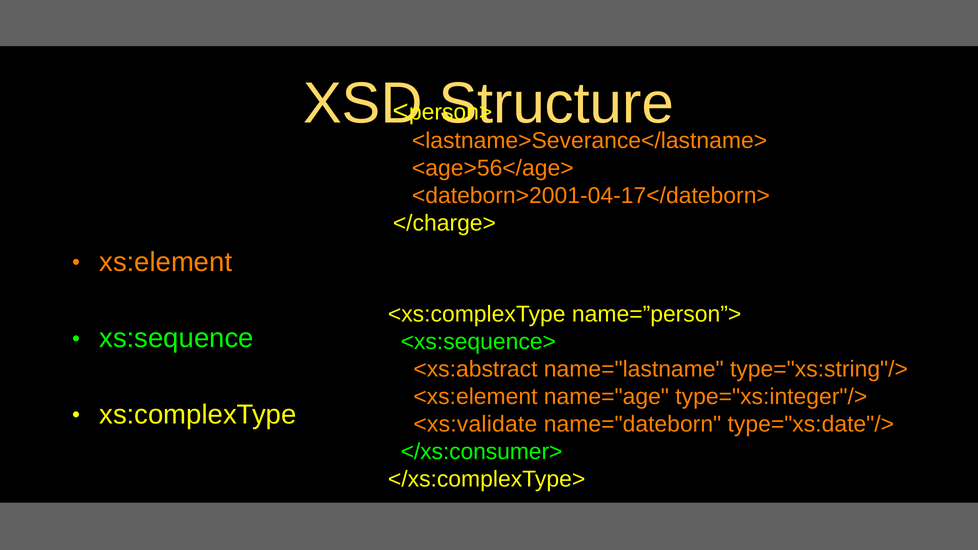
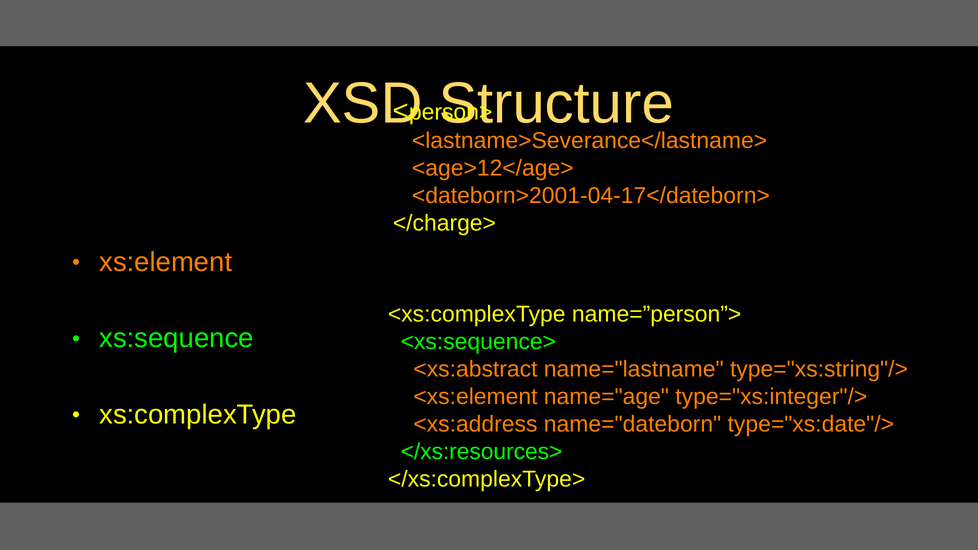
<age>56</age>: <age>56</age> -> <age>12</age> (493, 168)
<xs:validate: <xs:validate -> <xs:address (475, 424)
</xs:consumer>: </xs:consumer> -> </xs:resources> (482, 452)
